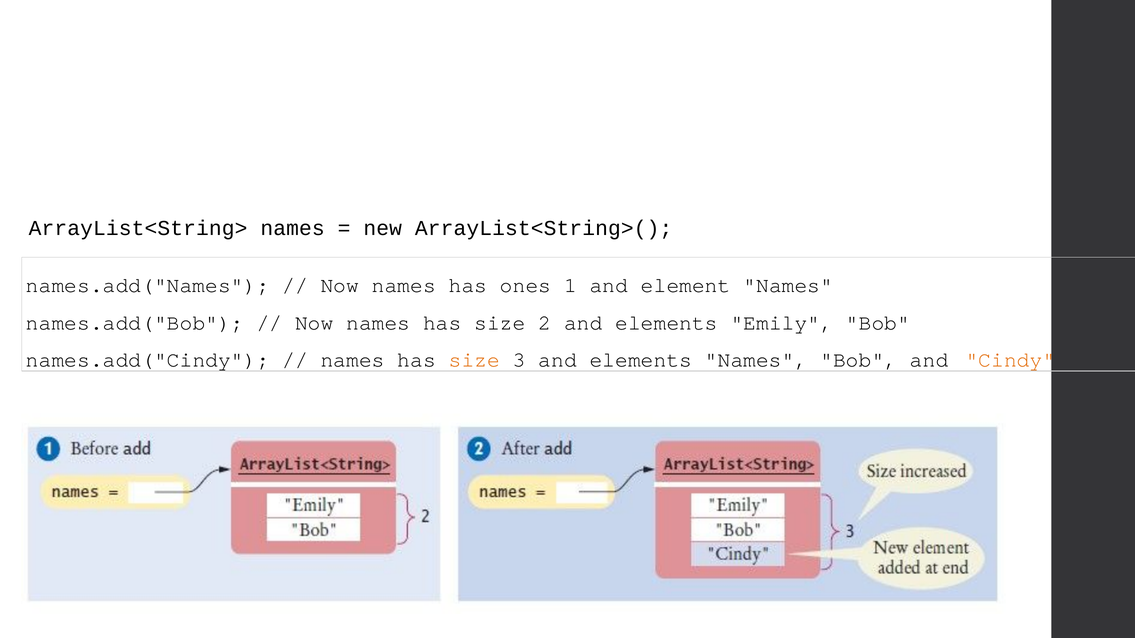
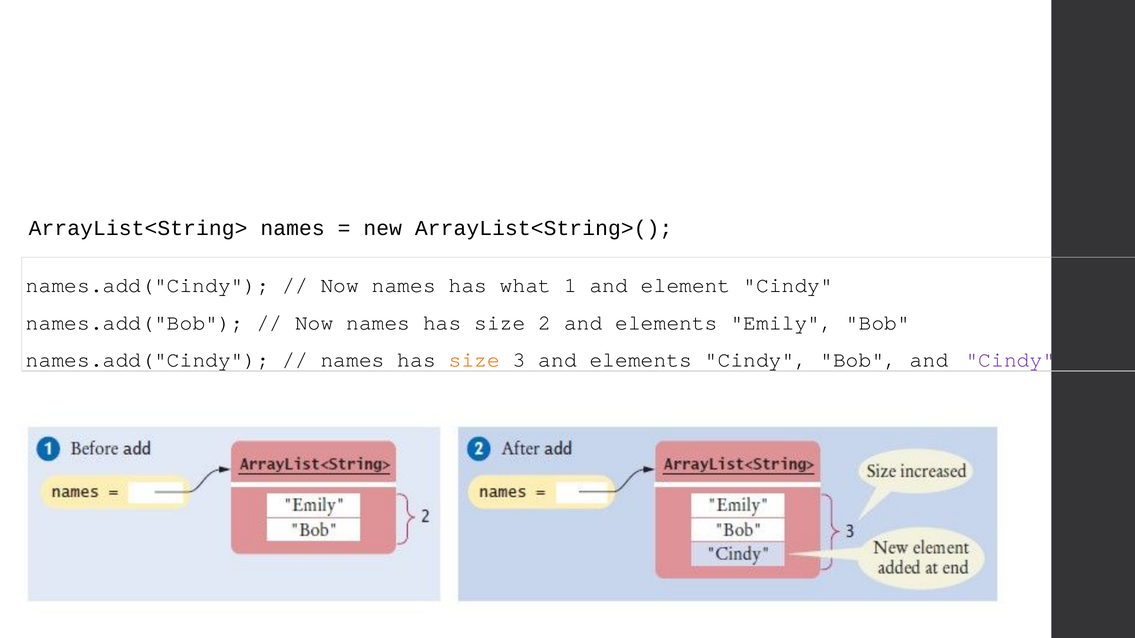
names.add("Names: names.add("Names -> names.add("Cindy (148, 285)
ones: ones -> what (526, 285)
element Names: Names -> Cindy (788, 285)
elements Names: Names -> Cindy (756, 360)
Cindy colour: orange -> purple (1010, 360)
